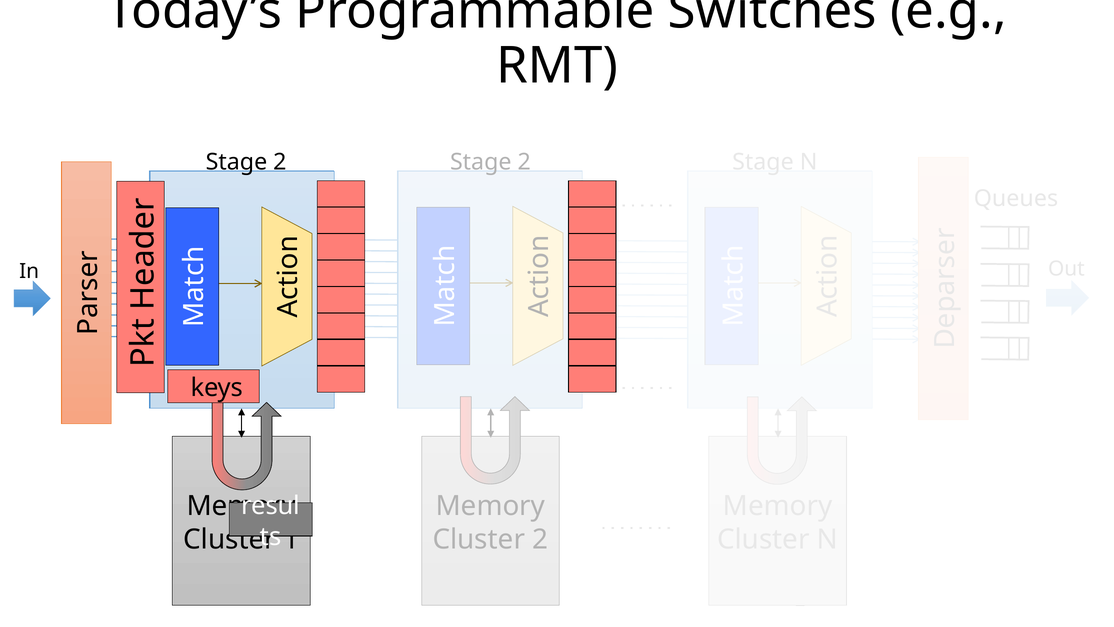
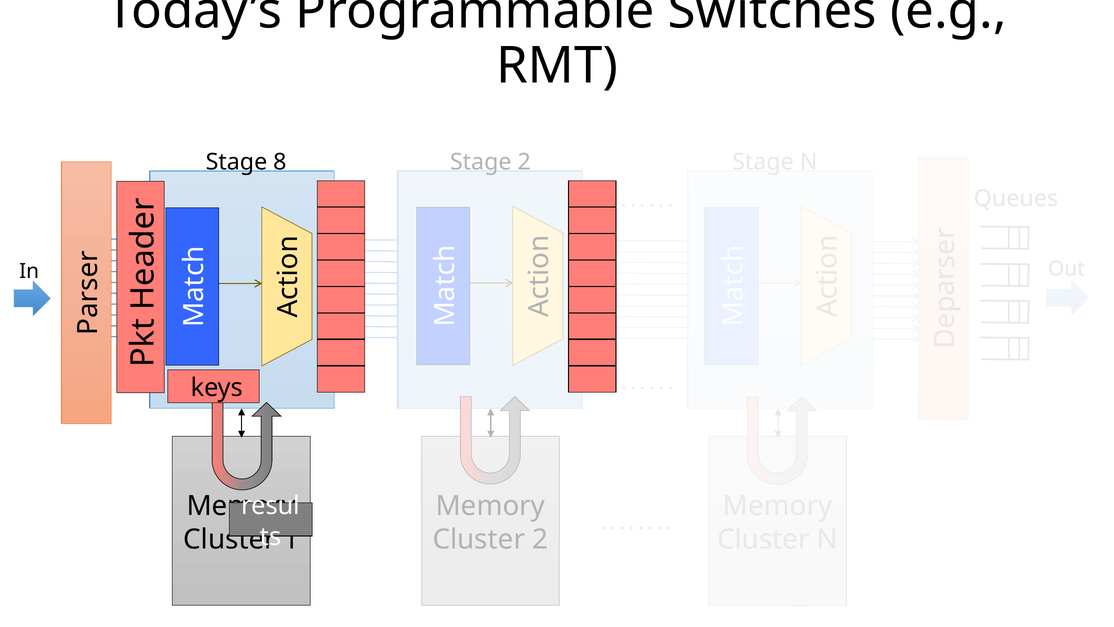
2: 2 -> 8 (280, 162)
